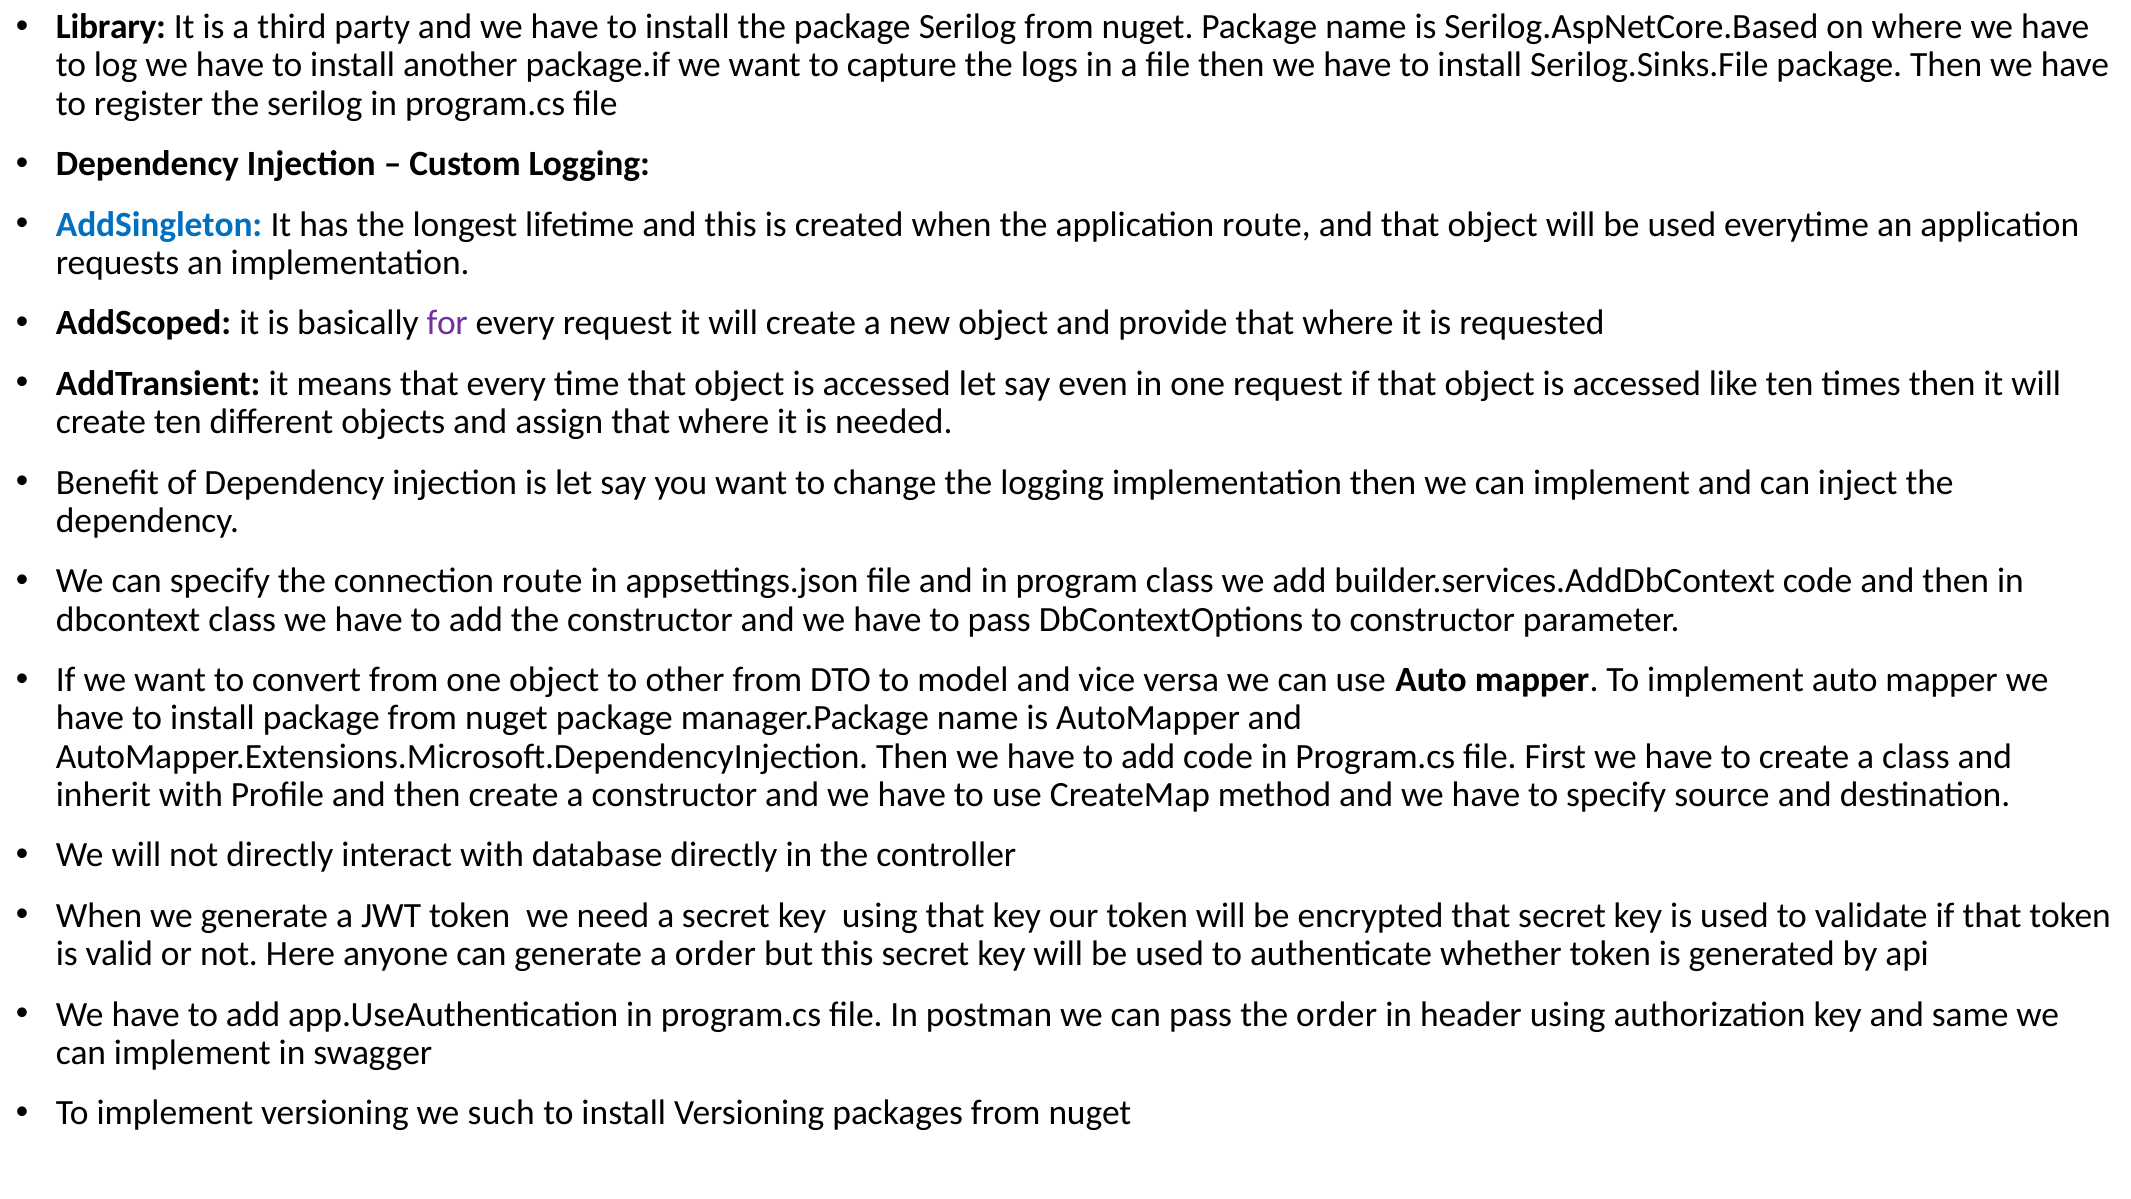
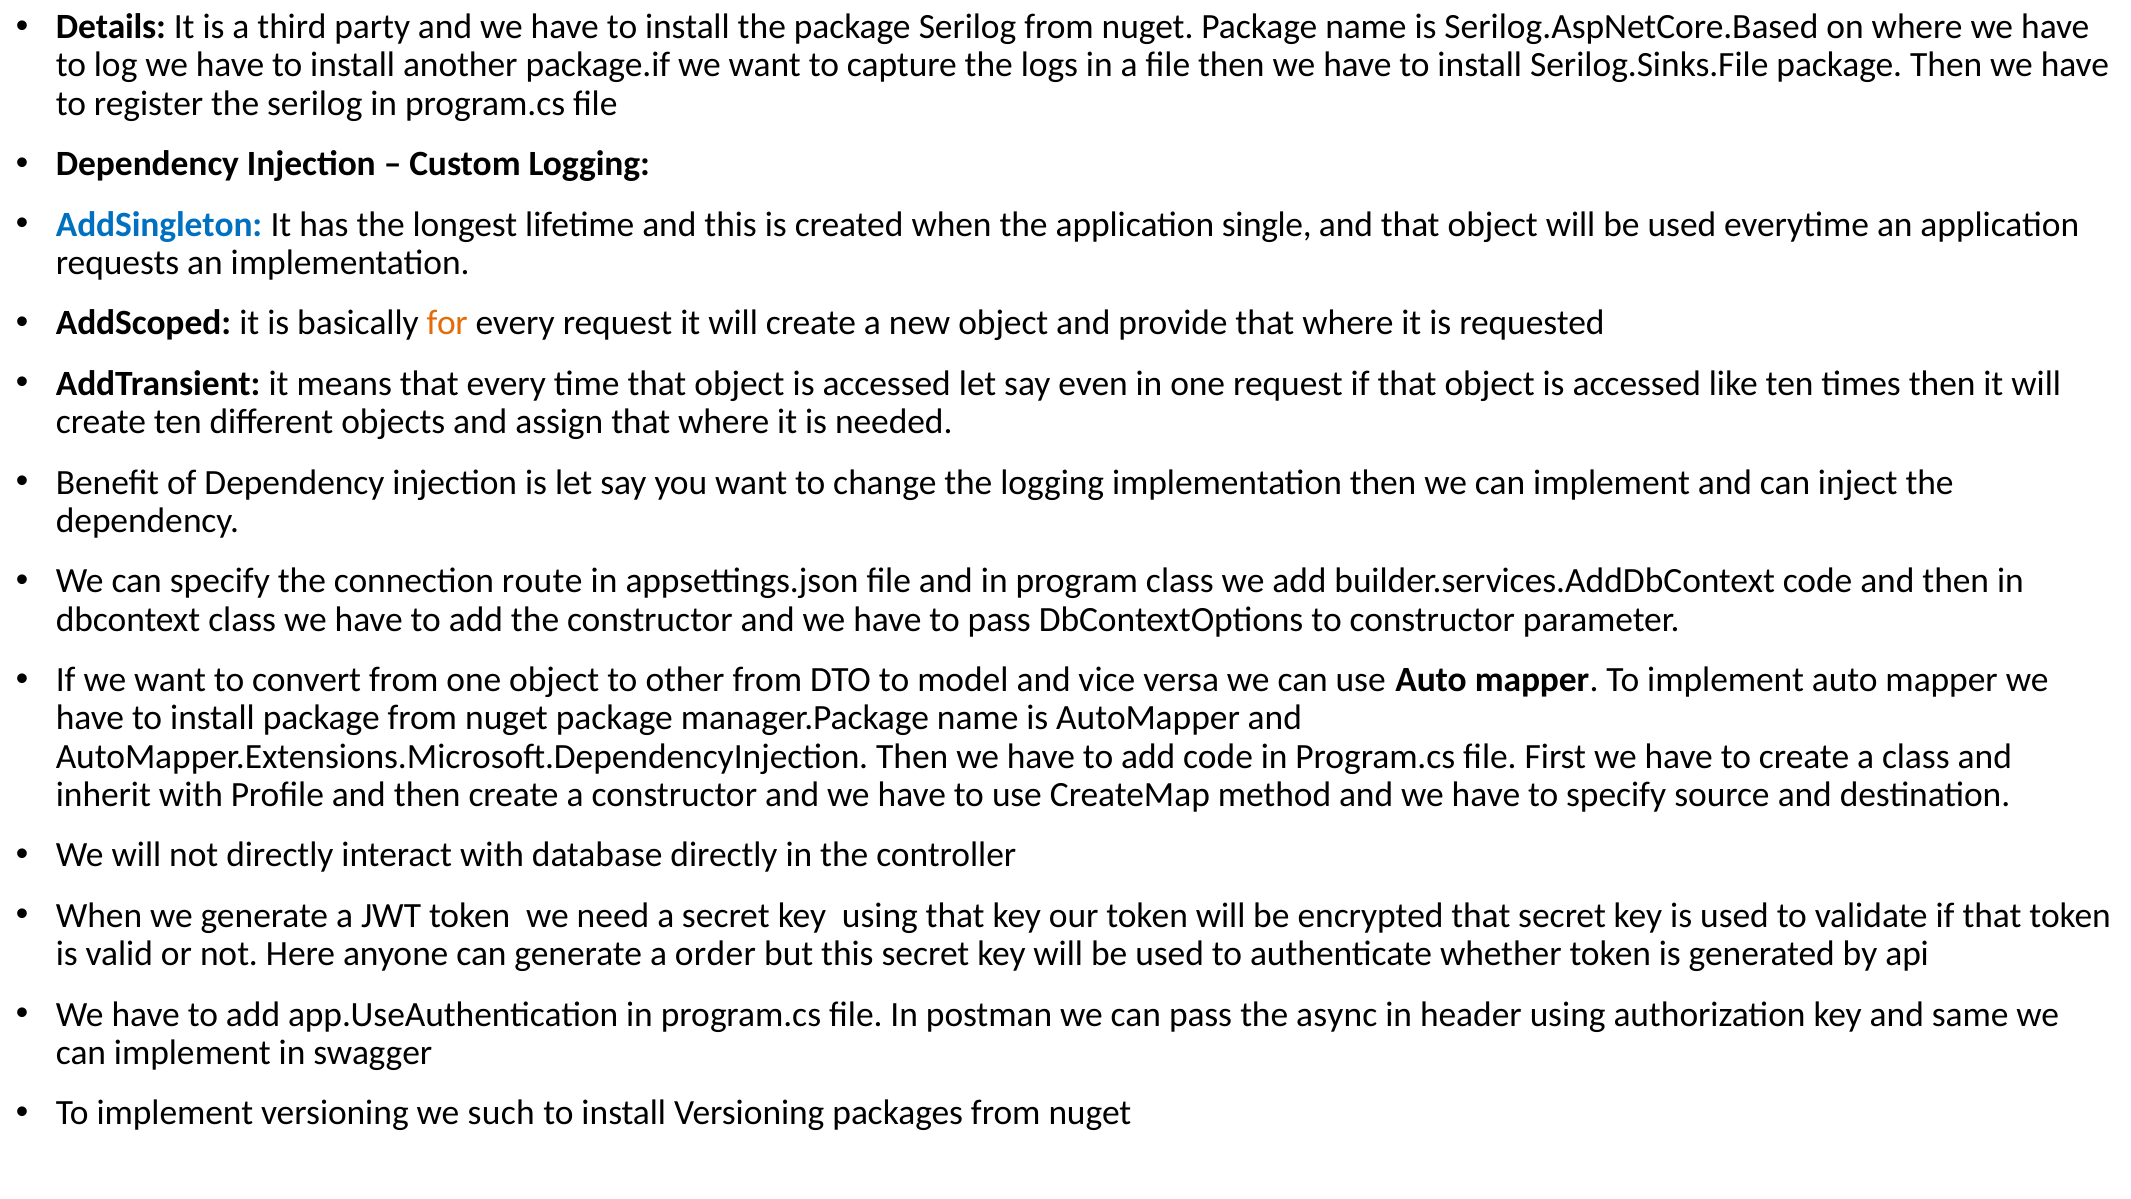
Library: Library -> Details (111, 27)
application route: route -> single (1267, 224)
for colour: purple -> orange (447, 323)
the order: order -> async (1337, 1014)
